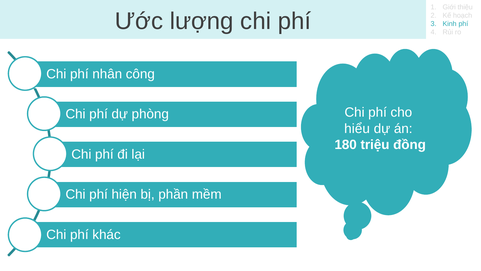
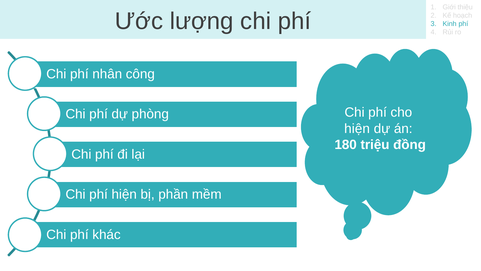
hiểu: hiểu -> hiện (357, 128)
